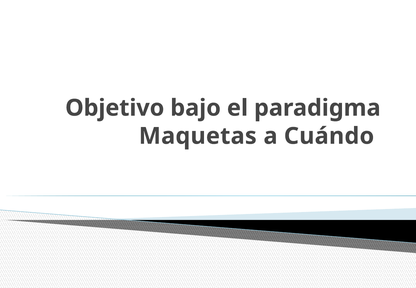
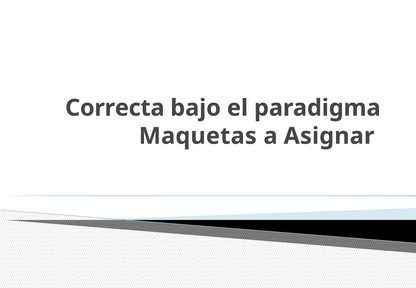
Objetivo: Objetivo -> Correcta (115, 108)
Cuándo: Cuándo -> Asignar (329, 136)
